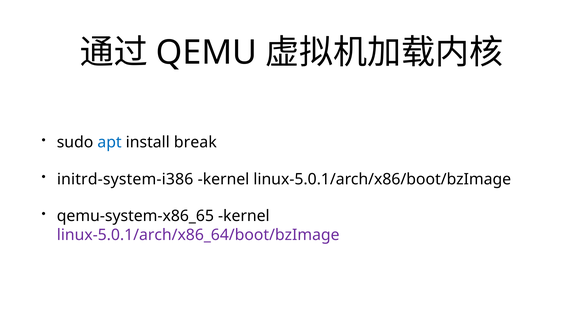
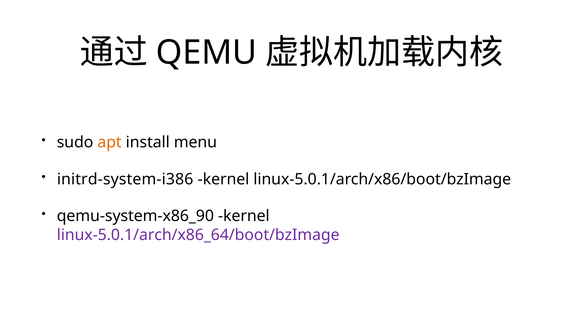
apt colour: blue -> orange (110, 142)
break: break -> menu (195, 142)
qemu-system-x86_65: qemu-system-x86_65 -> qemu-system-x86_90 (135, 216)
